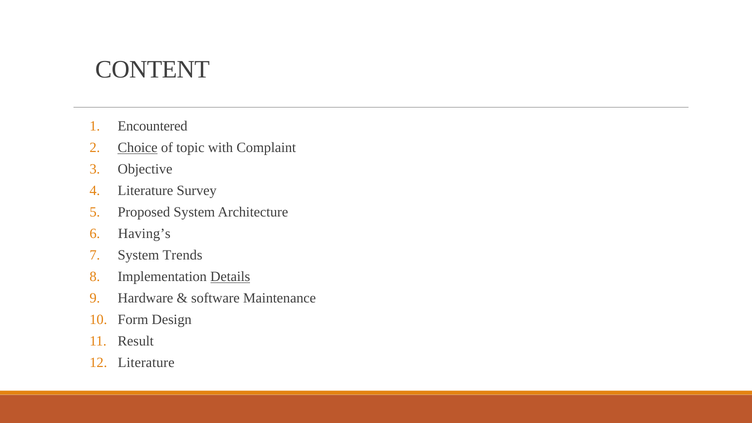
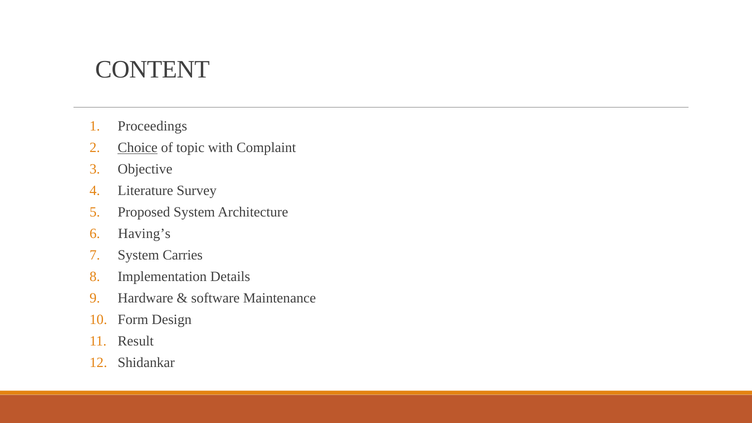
Encountered: Encountered -> Proceedings (152, 126)
Trends: Trends -> Carries (183, 255)
Details underline: present -> none (230, 277)
Literature: Literature -> Shidankar (146, 363)
